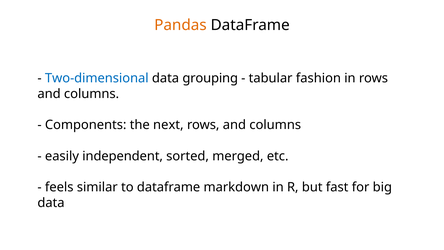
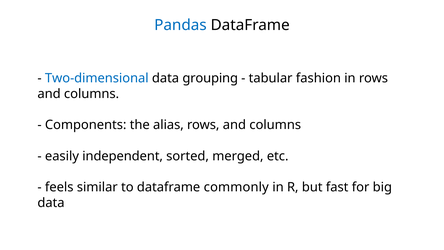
Pandas colour: orange -> blue (180, 25)
next: next -> alias (168, 125)
markdown: markdown -> commonly (236, 187)
